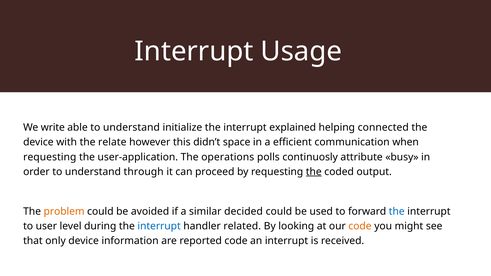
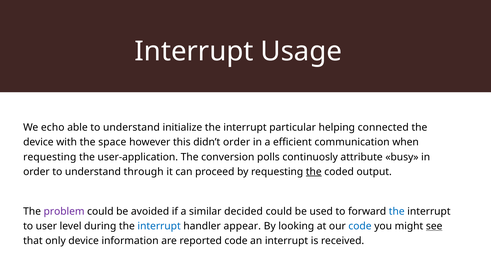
write: write -> echo (53, 128)
explained: explained -> particular (293, 128)
relate: relate -> space (112, 142)
didn’t space: space -> order (237, 142)
operations: operations -> conversion (228, 157)
problem colour: orange -> purple (64, 212)
related: related -> appear (242, 226)
code colour: orange -> blue (360, 226)
see underline: none -> present (434, 226)
